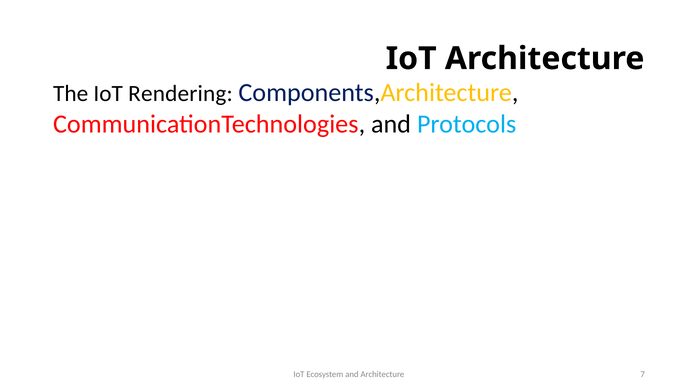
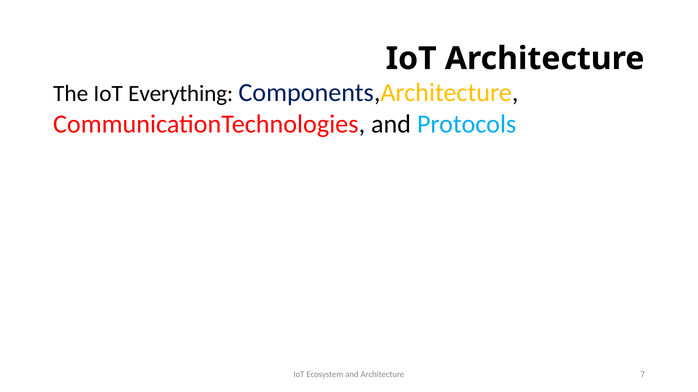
Rendering: Rendering -> Everything (181, 94)
